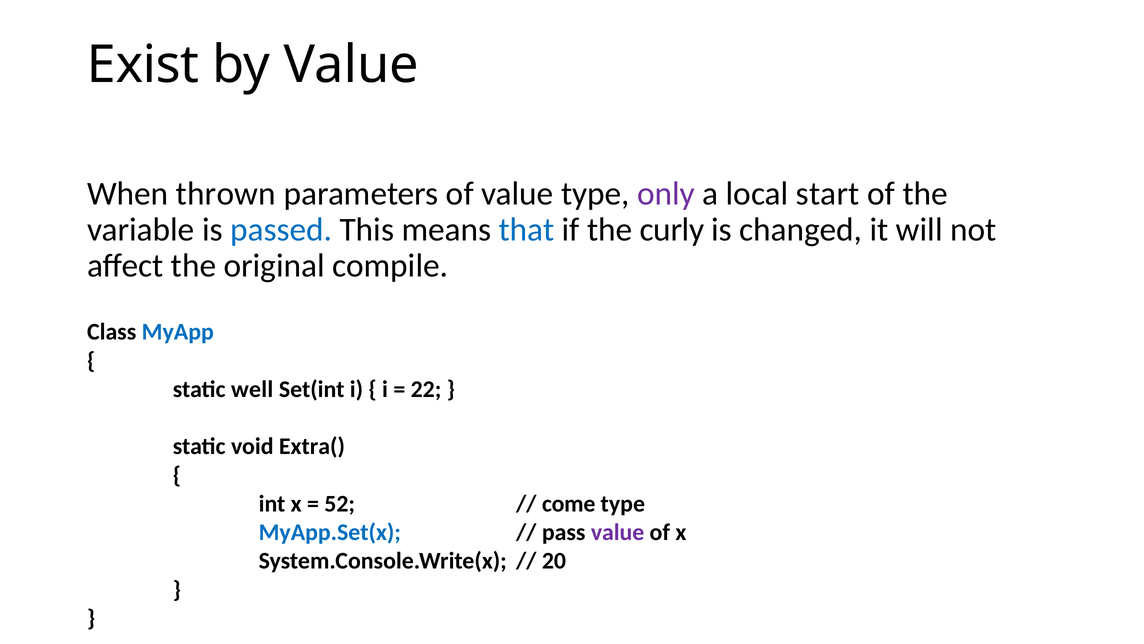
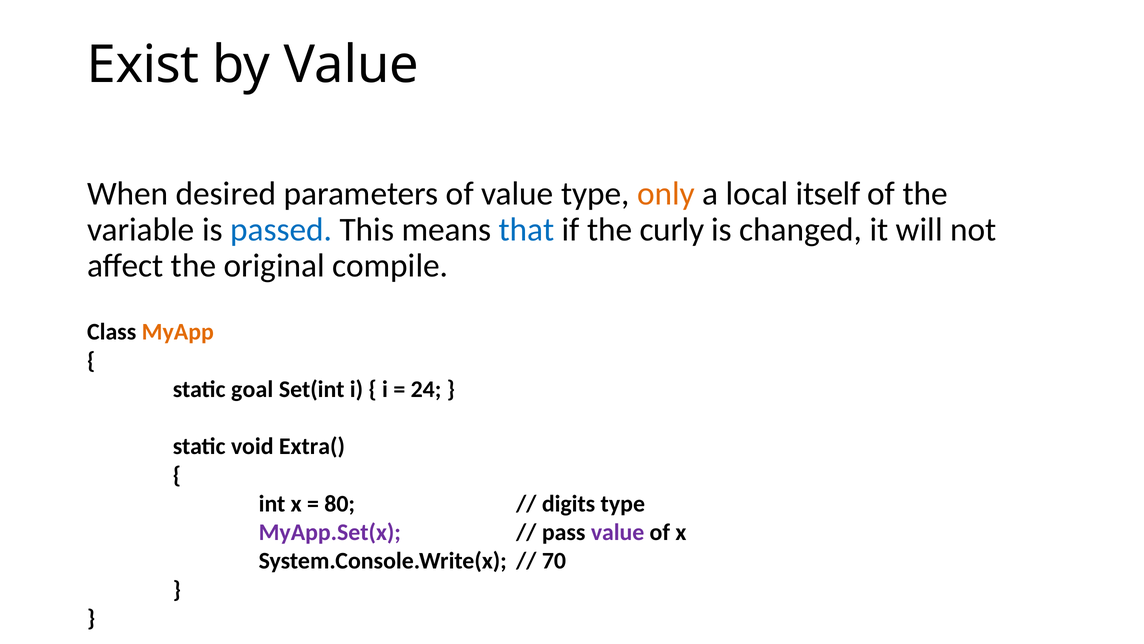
thrown: thrown -> desired (226, 193)
only colour: purple -> orange (666, 193)
start: start -> itself (828, 193)
MyApp colour: blue -> orange (178, 332)
well: well -> goal (252, 389)
22: 22 -> 24 (426, 389)
52: 52 -> 80 (340, 503)
come: come -> digits (569, 503)
MyApp.Set(x colour: blue -> purple (330, 532)
20: 20 -> 70 (554, 561)
